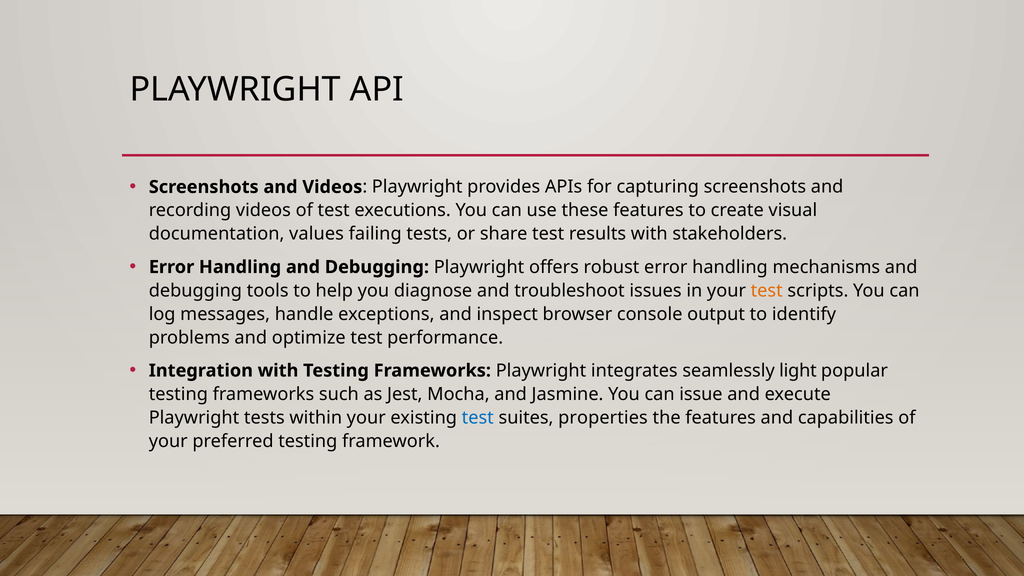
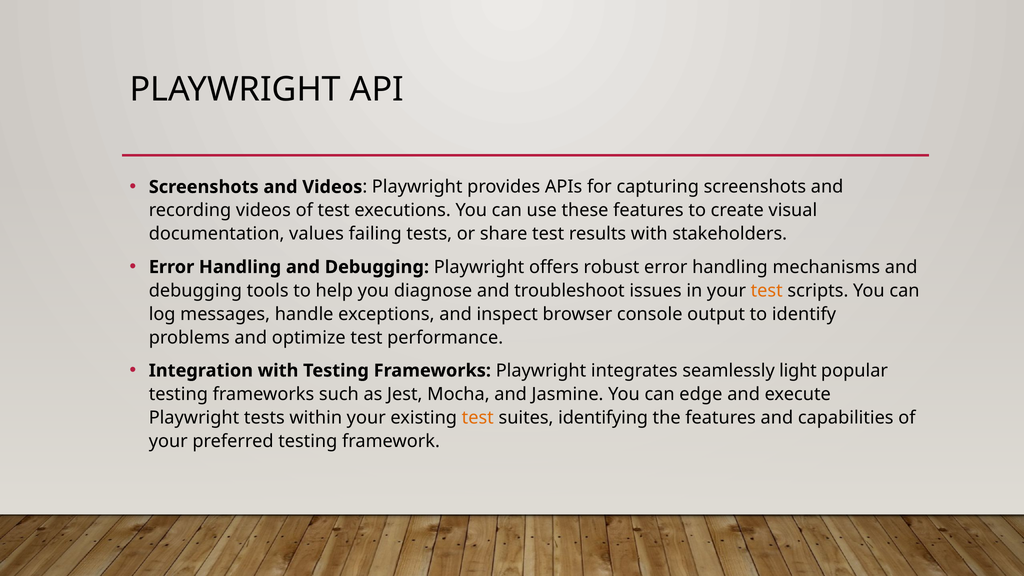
issue: issue -> edge (701, 394)
test colour: blue -> orange (478, 418)
properties: properties -> identifying (603, 418)
